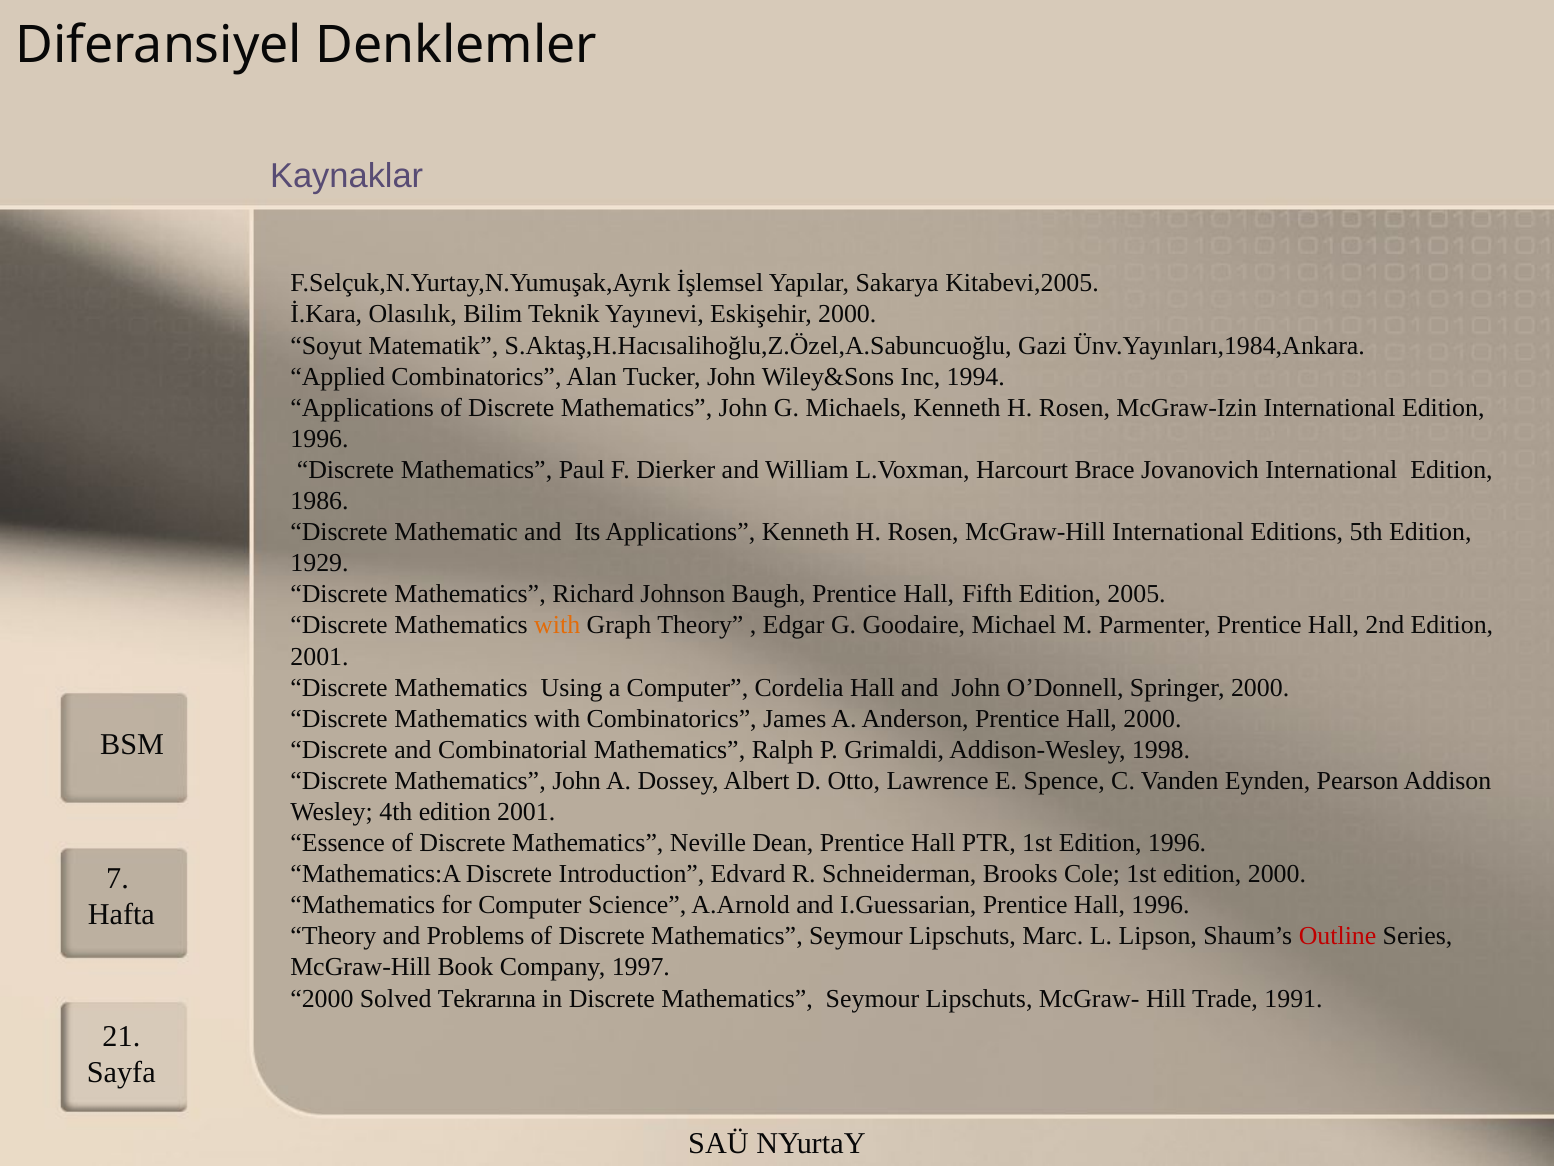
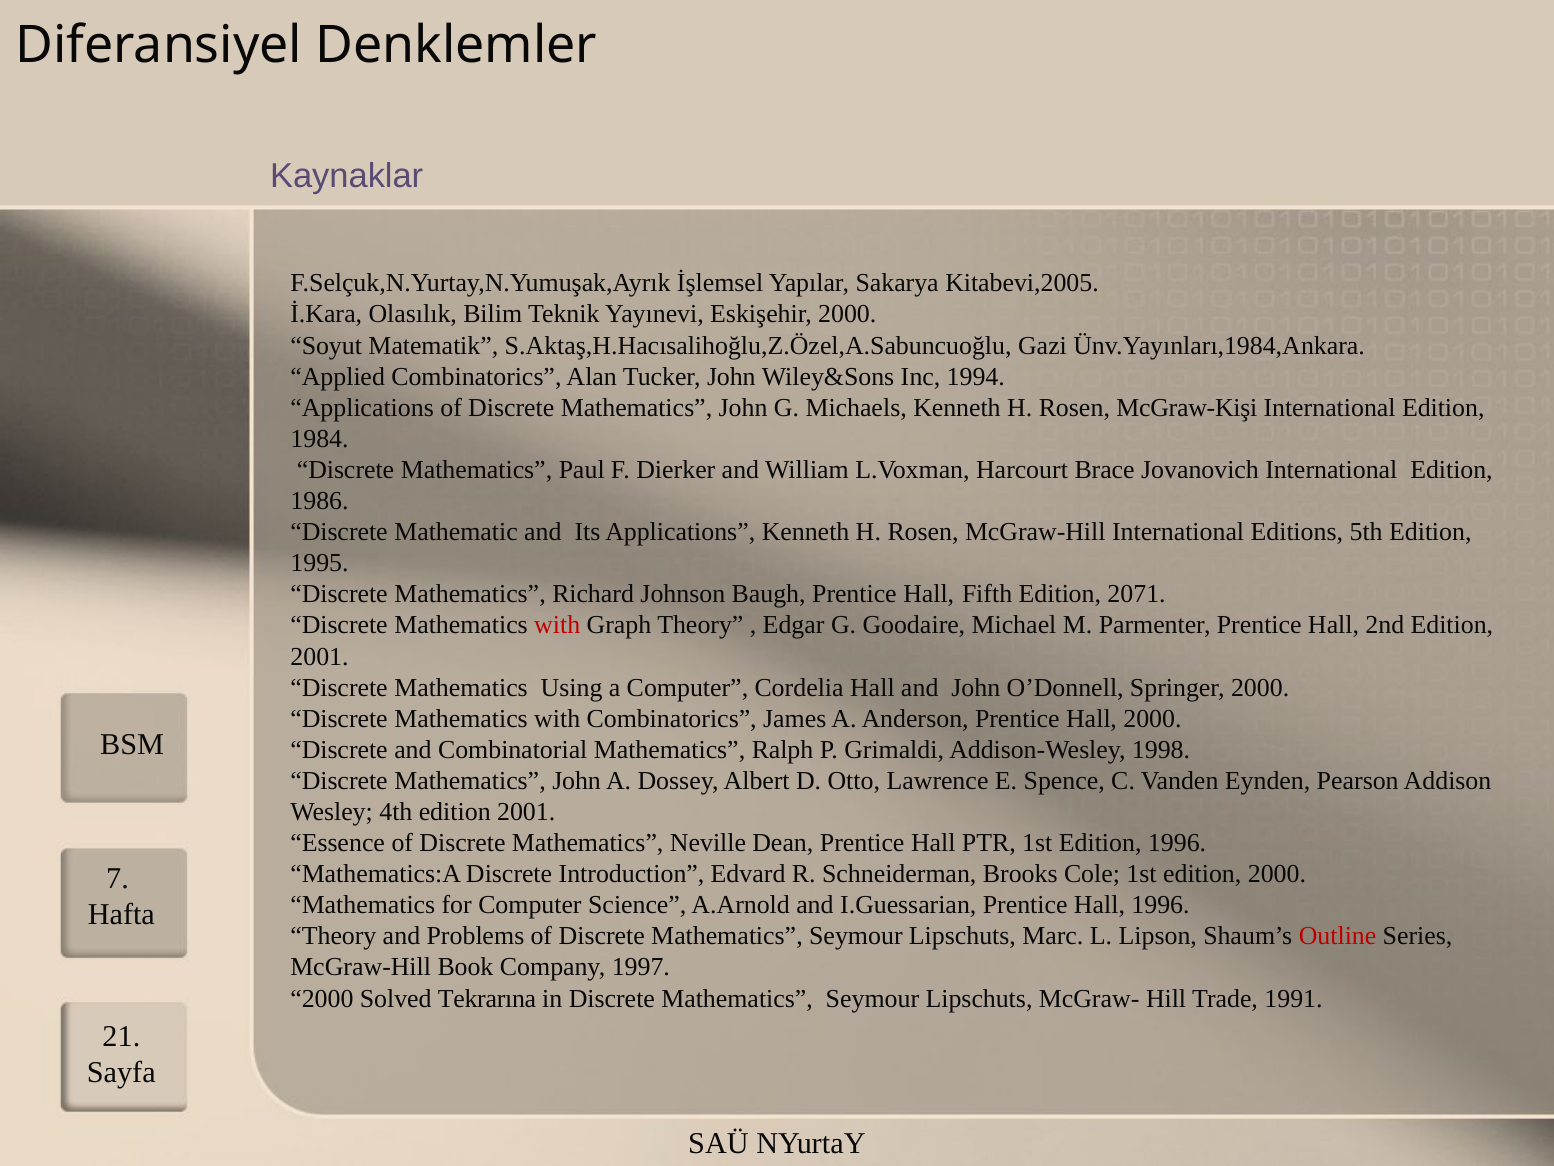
McGraw-Izin: McGraw-Izin -> McGraw-Kişi (1187, 408)
1996: 1996 -> 1984 (320, 439)
1929: 1929 -> 1995 (320, 563)
2005: 2005 -> 2071 (1137, 594)
with colour: orange -> red (557, 625)
